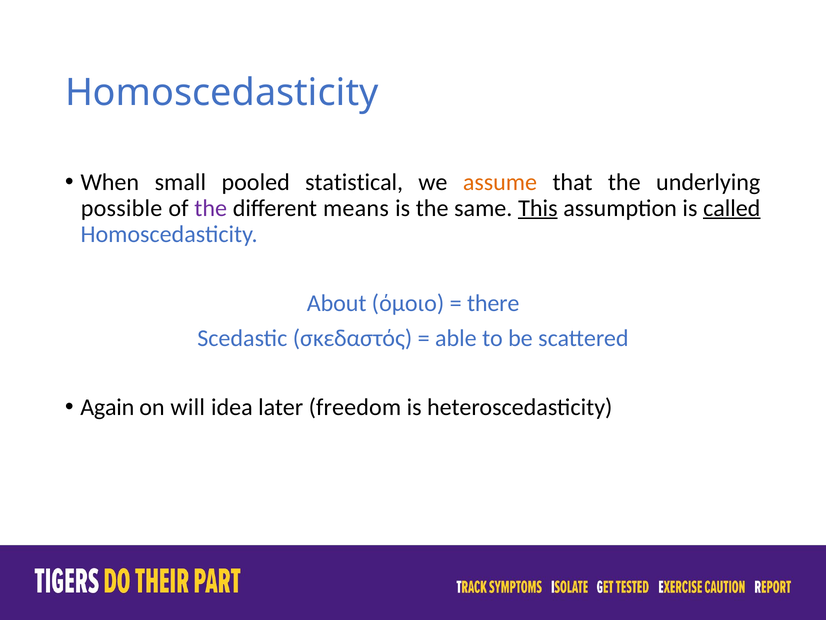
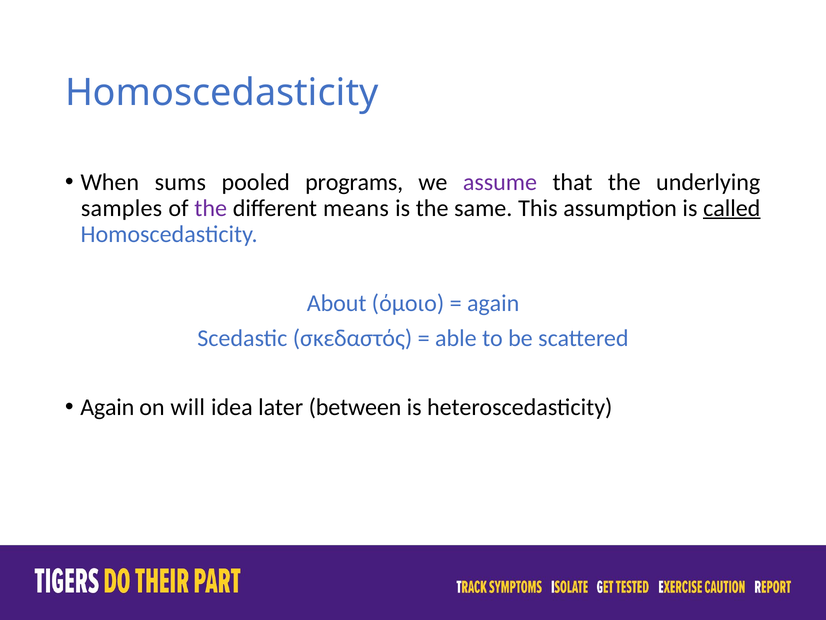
small: small -> sums (180, 182)
statistical: statistical -> programs (354, 182)
assume colour: orange -> purple (500, 182)
possible: possible -> samples (122, 208)
This underline: present -> none (538, 208)
there: there -> again (493, 303)
freedom: freedom -> between (355, 407)
